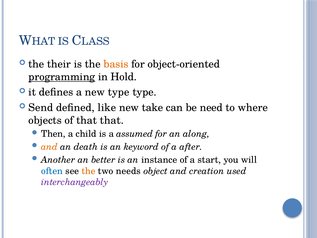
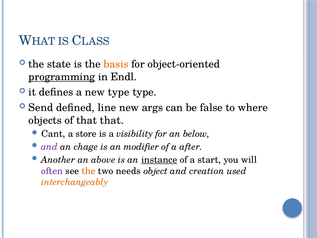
their: their -> state (59, 64)
Hold: Hold -> Endl (124, 77)
like: like -> line (107, 107)
take: take -> args (152, 107)
need: need -> false (211, 107)
Then: Then -> Cant (53, 134)
child: child -> store (86, 134)
assumed: assumed -> visibility (135, 134)
along: along -> below (196, 134)
and colour: orange -> purple (49, 147)
death: death -> chage (86, 147)
keyword: keyword -> modifier (141, 147)
better: better -> above (103, 160)
instance underline: none -> present (159, 160)
often colour: blue -> purple (52, 171)
interchangeably colour: purple -> orange (75, 182)
